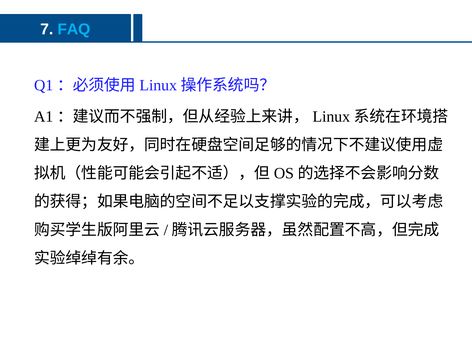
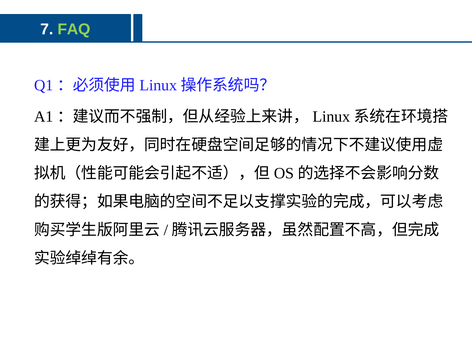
FAQ colour: light blue -> light green (74, 29)
